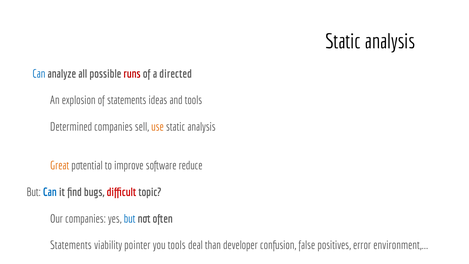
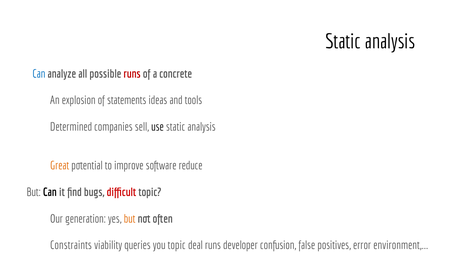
directed: directed -> concrete (176, 74)
use colour: orange -> black (157, 127)
Can colour: blue -> black (50, 192)
Our companies: companies -> generation (86, 219)
but colour: blue -> orange (130, 219)
Statements: Statements -> Constraints (71, 245)
pointer: pointer -> queries (137, 245)
you tools: tools -> topic (177, 245)
deal than: than -> runs (213, 245)
